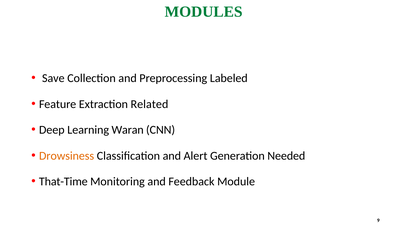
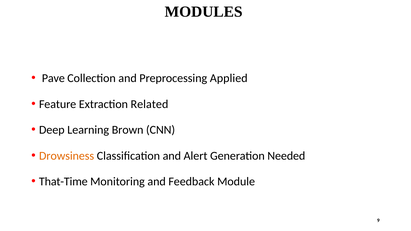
MODULES colour: green -> black (204, 12)
Save: Save -> Pave (53, 78)
Labeled: Labeled -> Applied (229, 78)
Waran: Waran -> Brown (128, 130)
